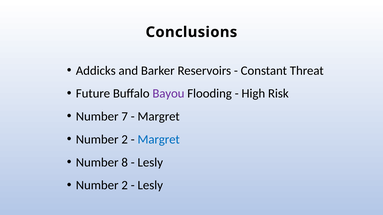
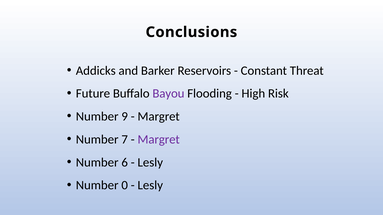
7: 7 -> 9 (125, 117)
2: 2 -> 7 (125, 140)
Margret colour: blue -> purple (159, 140)
8: 8 -> 6 (125, 163)
2: 2 -> 0 (125, 186)
